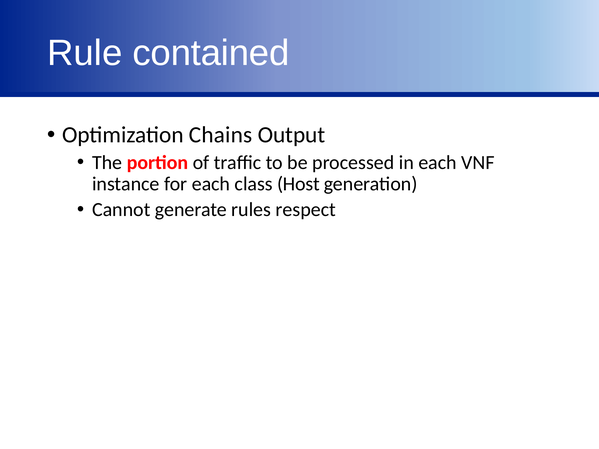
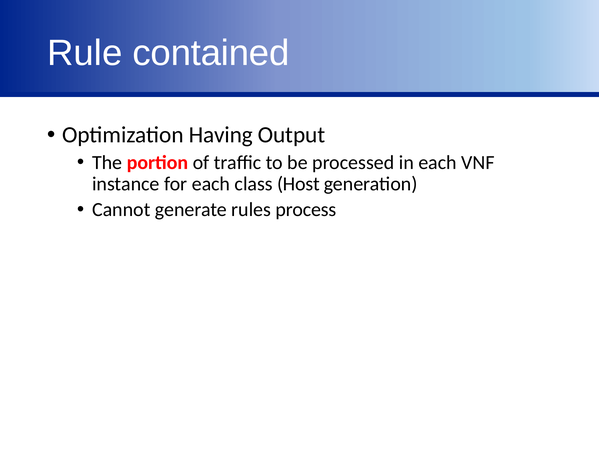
Chains: Chains -> Having (221, 135)
respect: respect -> process (306, 210)
